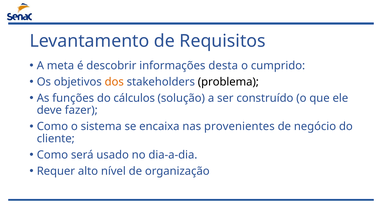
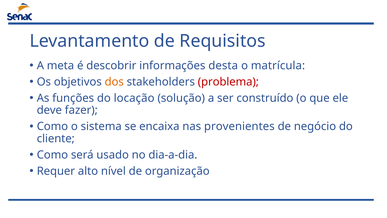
cumprido: cumprido -> matrícula (278, 65)
problema colour: black -> red (228, 82)
cálculos: cálculos -> locação (134, 98)
